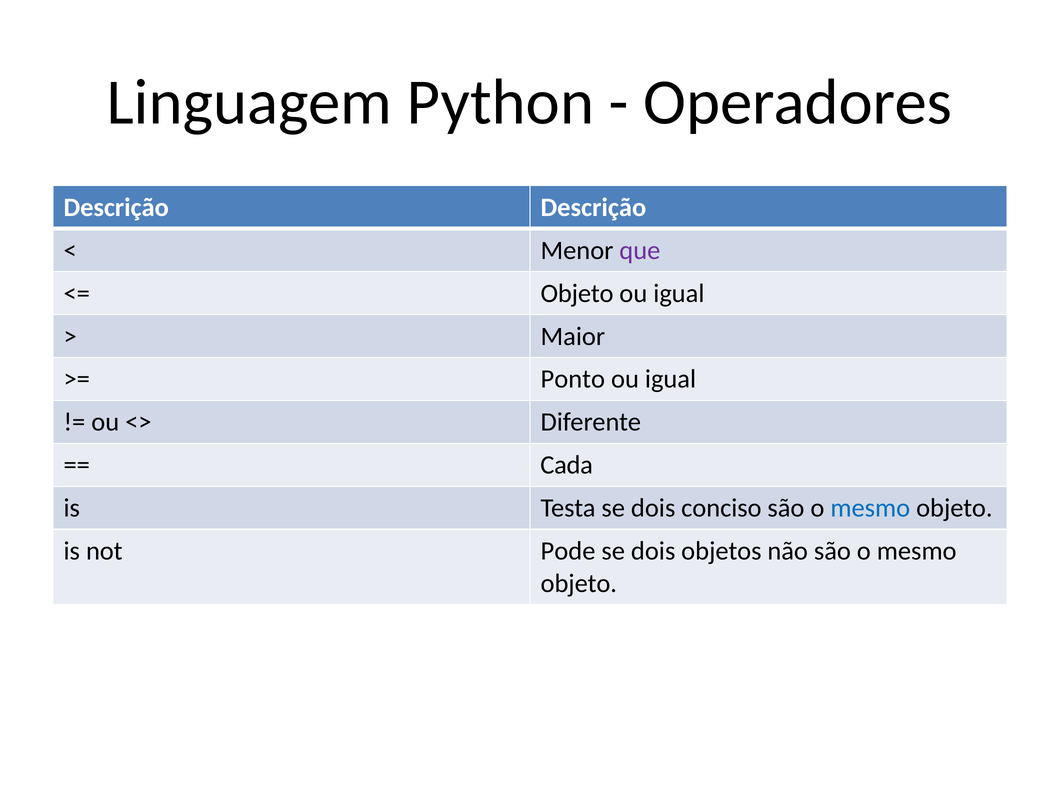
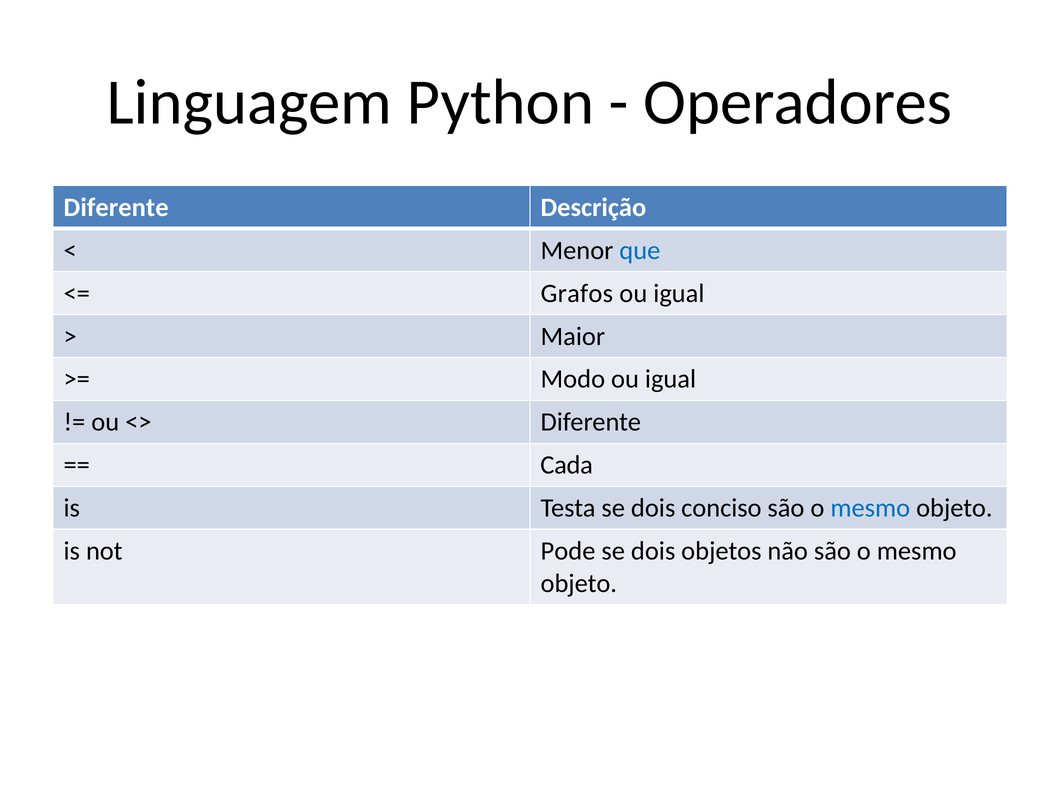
Descrição: Descrição -> Diferente (116, 207)
que colour: purple -> blue (640, 250)
Objeto: Objeto -> Grafos (577, 293)
Ponto: Ponto -> Modo (573, 379)
